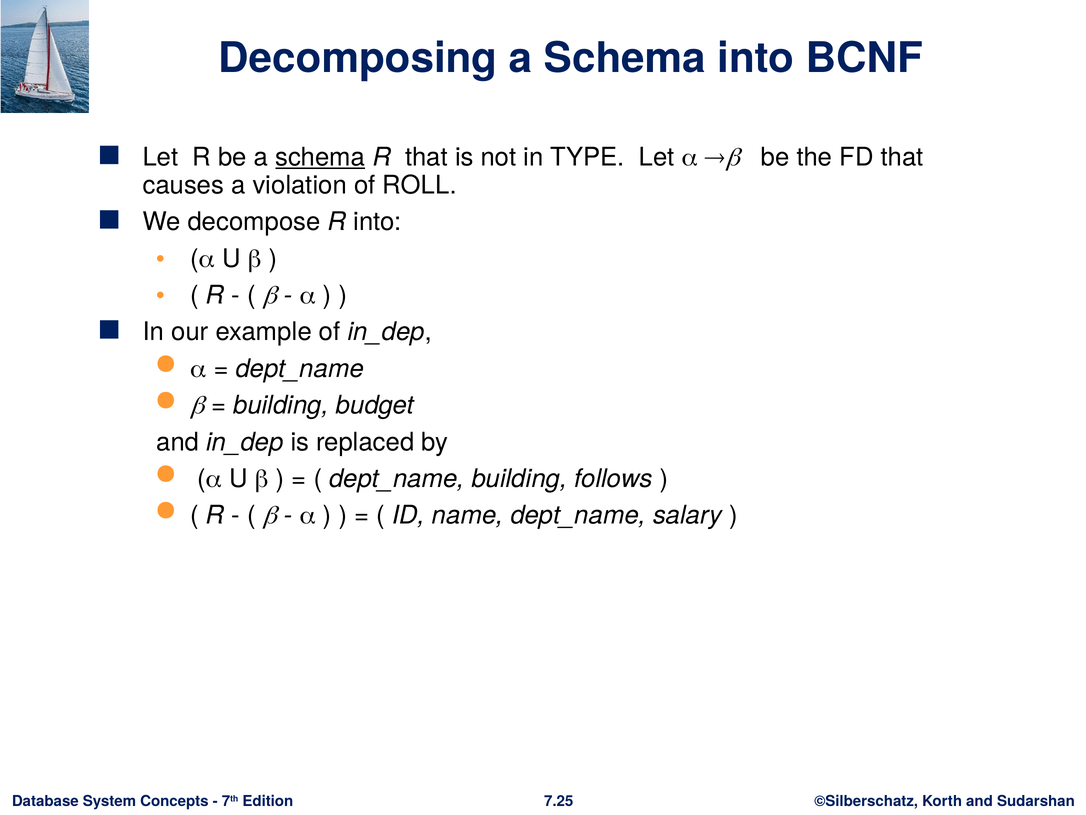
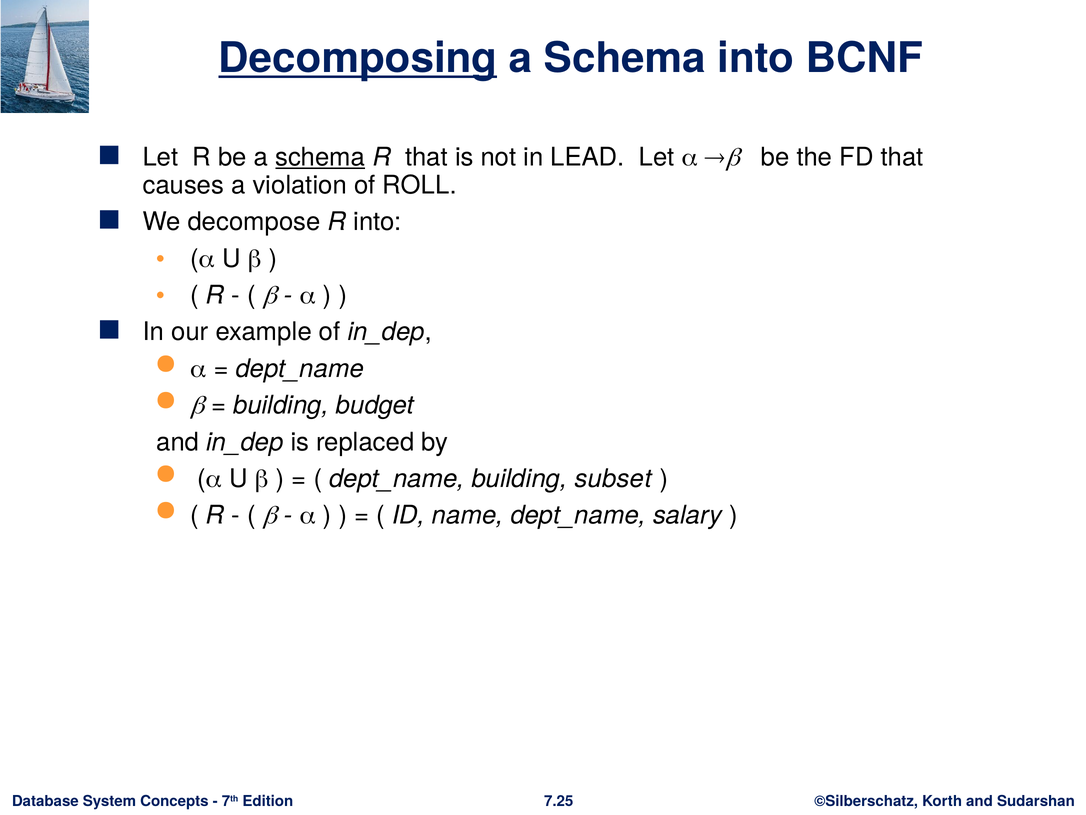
Decomposing underline: none -> present (358, 58)
TYPE: TYPE -> LEAD (588, 157)
follows: follows -> subset (613, 478)
